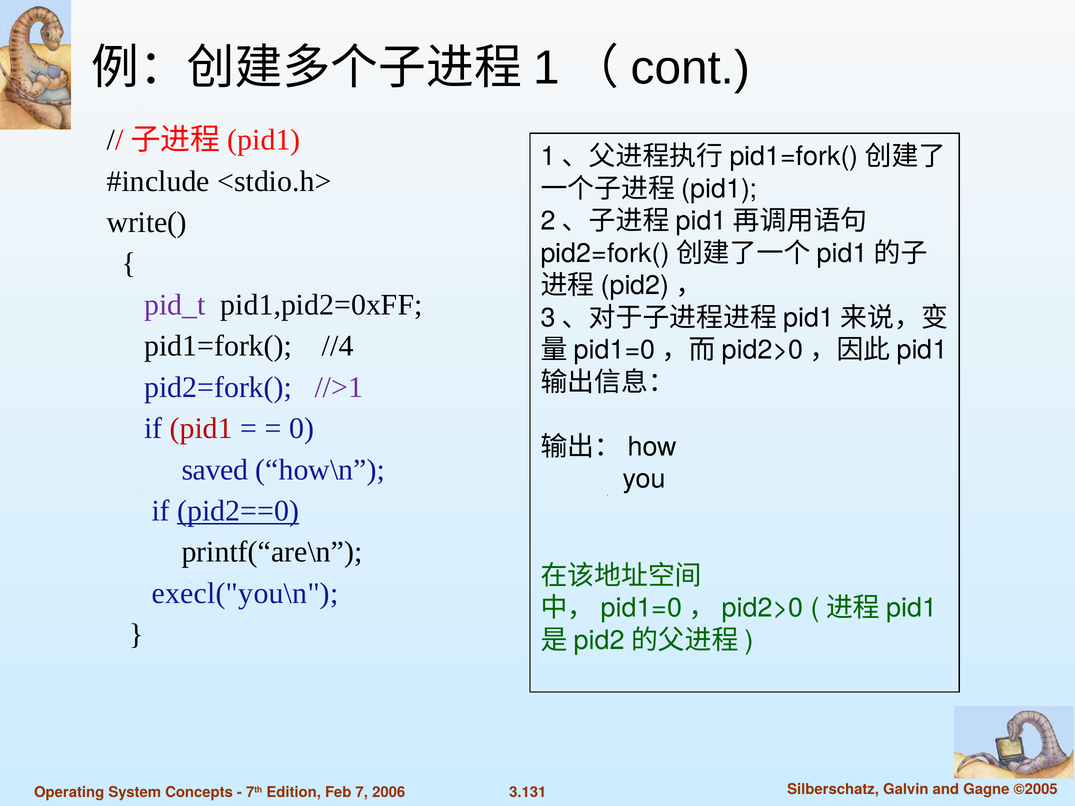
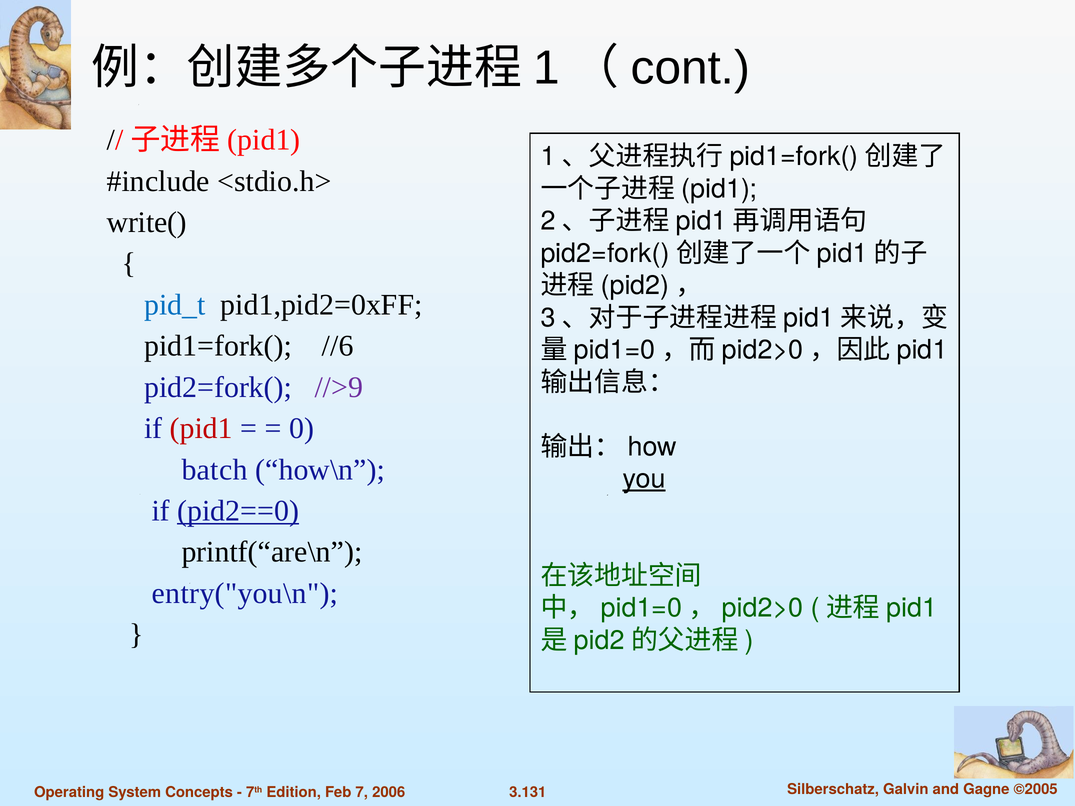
pid_t colour: purple -> blue (175, 305)
//4: //4 -> //6 (338, 346)
//>1: //>1 -> //>9 (339, 387)
saved: saved -> batch (215, 470)
you underline: none -> present (644, 479)
execl("you\n: execl("you\n -> entry("you\n (245, 593)
